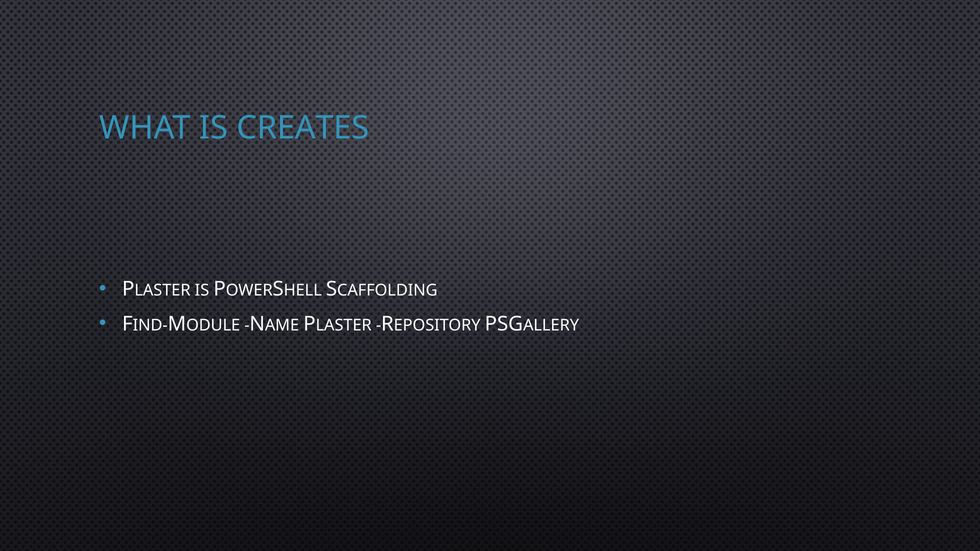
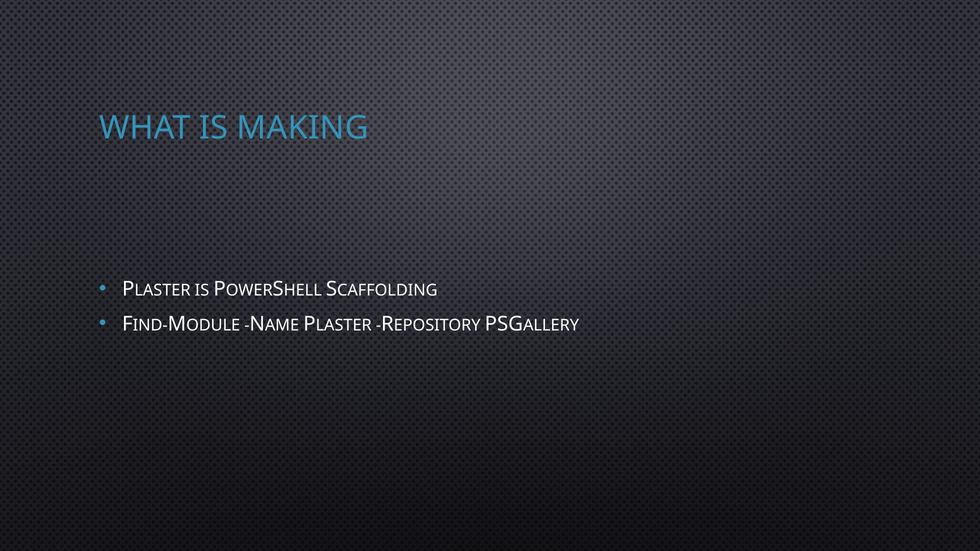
CREATES: CREATES -> MAKING (303, 128)
